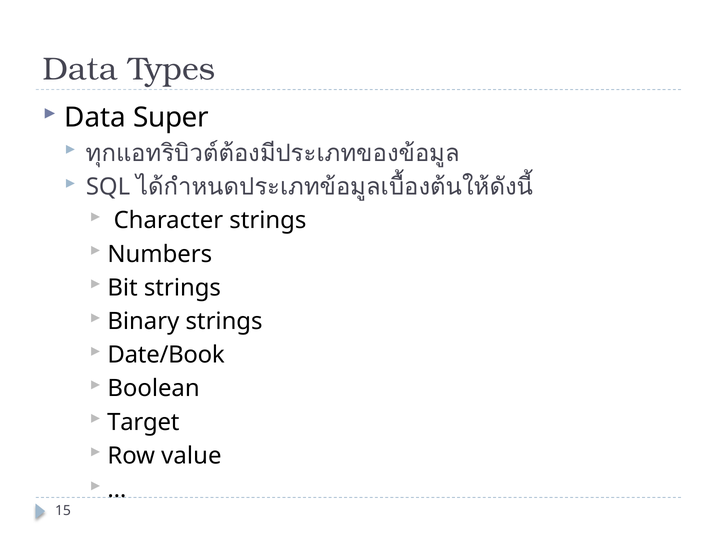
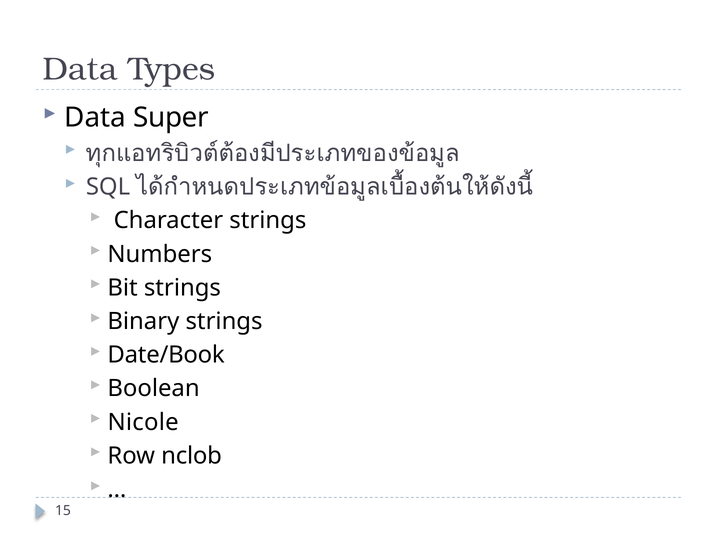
Target: Target -> Nicole (143, 423)
value: value -> nclob (192, 456)
